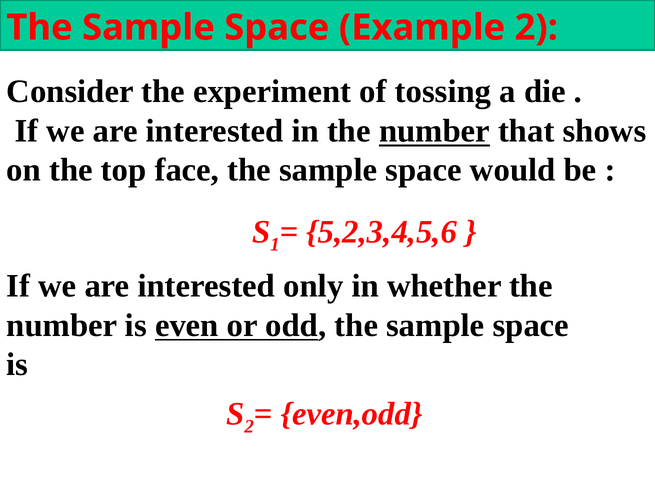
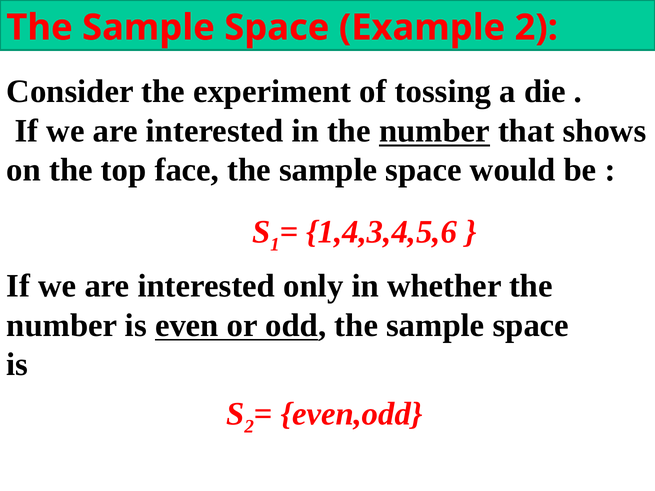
5,2,3,4,5,6: 5,2,3,4,5,6 -> 1,4,3,4,5,6 (382, 232)
